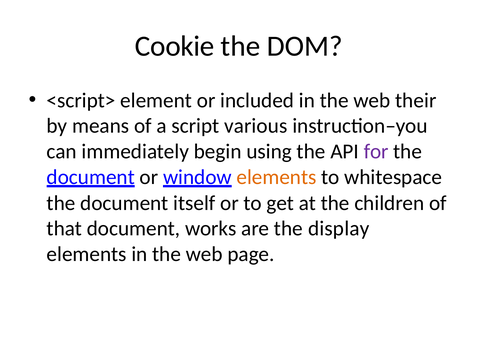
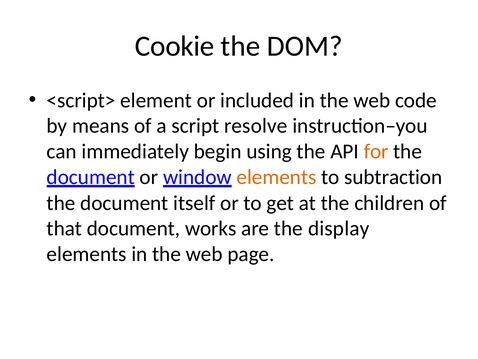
their: their -> code (416, 100)
various: various -> resolve (256, 126)
for colour: purple -> orange (376, 151)
whitespace: whitespace -> subtraction (393, 177)
